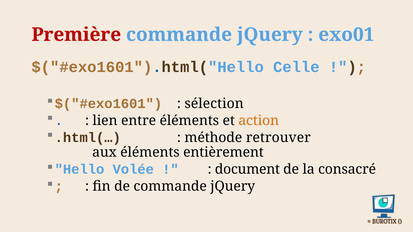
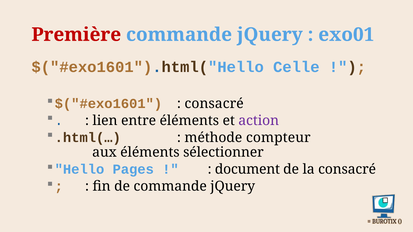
sélection: sélection -> consacré (214, 104)
action colour: orange -> purple (259, 121)
retrouver: retrouver -> compteur (278, 138)
entièrement: entièrement -> sélectionner (223, 153)
Volée: Volée -> Pages (133, 170)
